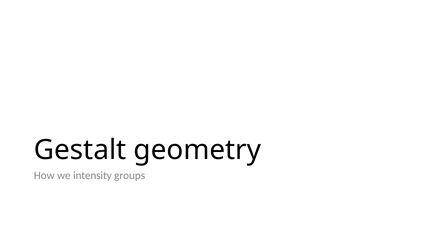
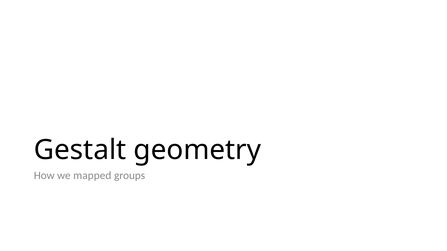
intensity: intensity -> mapped (92, 176)
